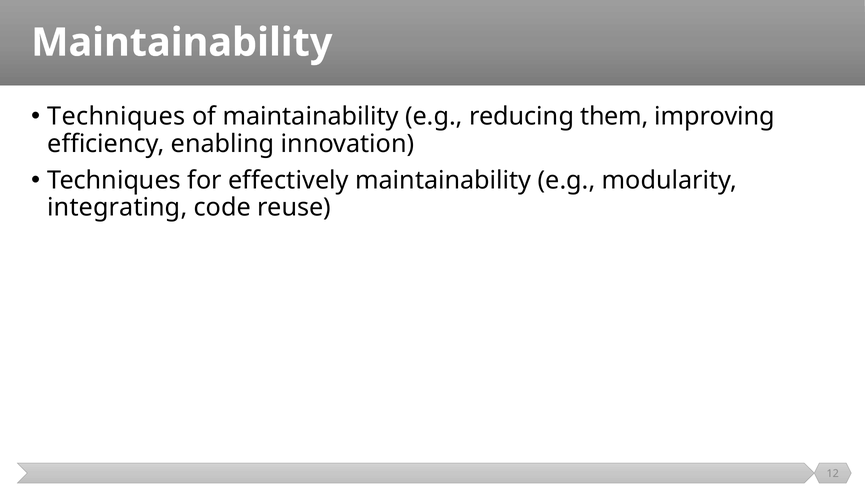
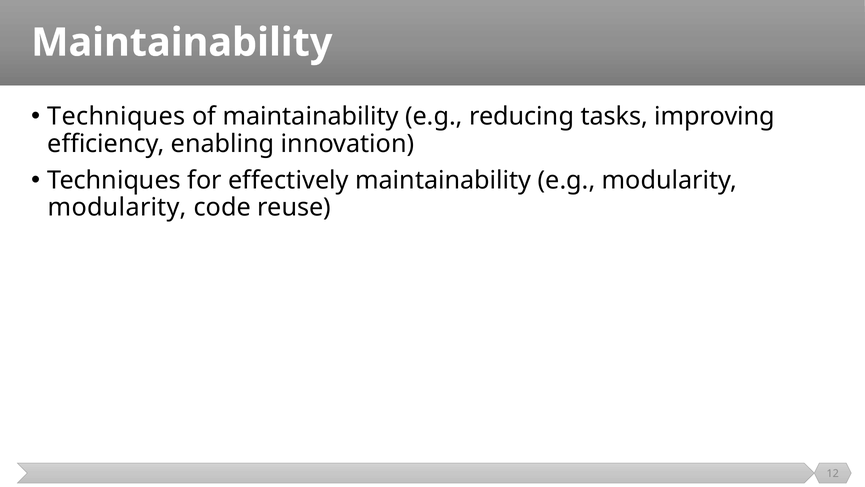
them: them -> tasks (614, 117)
integrating: integrating -> modularity (117, 207)
